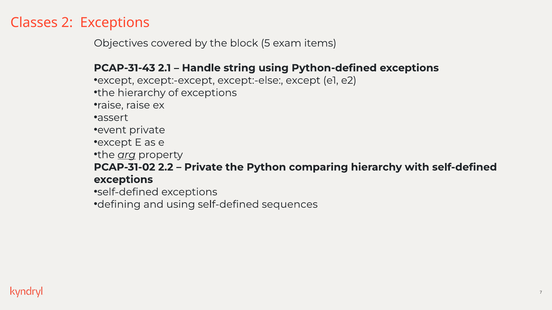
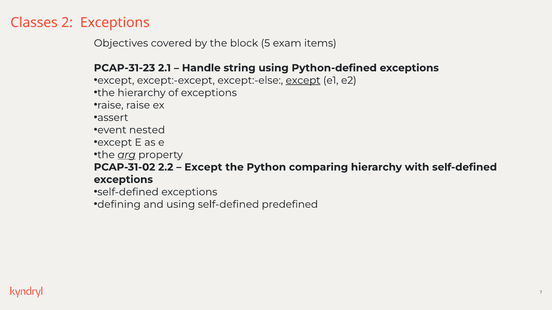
PCAP-31-43: PCAP-31-43 -> PCAP-31-23 (124, 68)
except underline: none -> present (303, 80)
event private: private -> nested (147, 130)
Private: Private -> Except (203, 167)
sequences: sequences -> predefined (290, 205)
